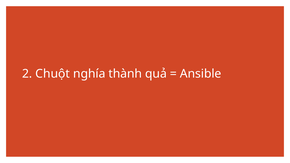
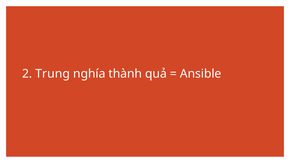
Chuột: Chuột -> Trung (53, 74)
